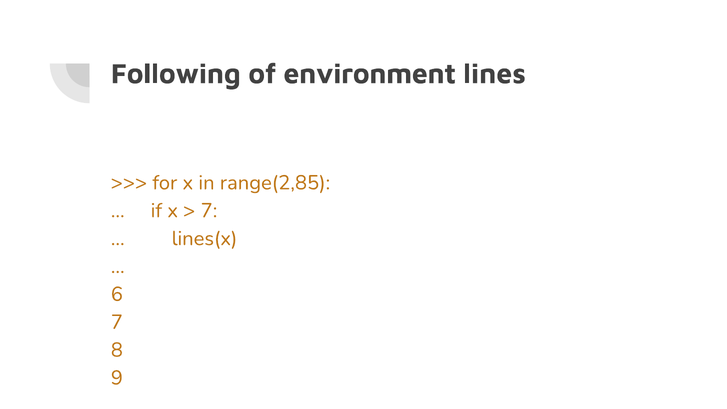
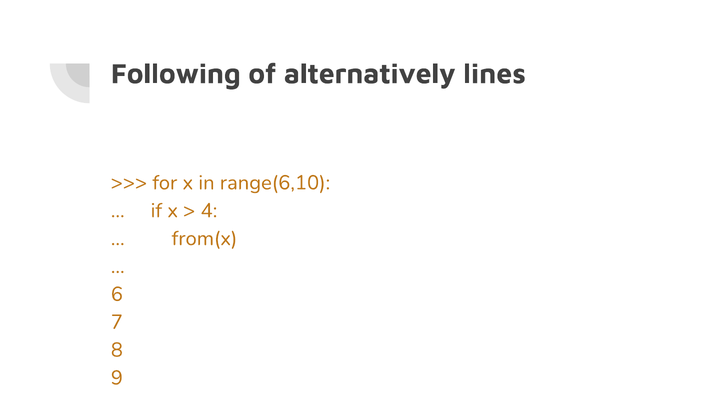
environment: environment -> alternatively (370, 74)
range(2,85: range(2,85 -> range(6,10 (275, 183)
7: 7 -> 4 (209, 211)
lines(x: lines(x -> from(x (204, 238)
